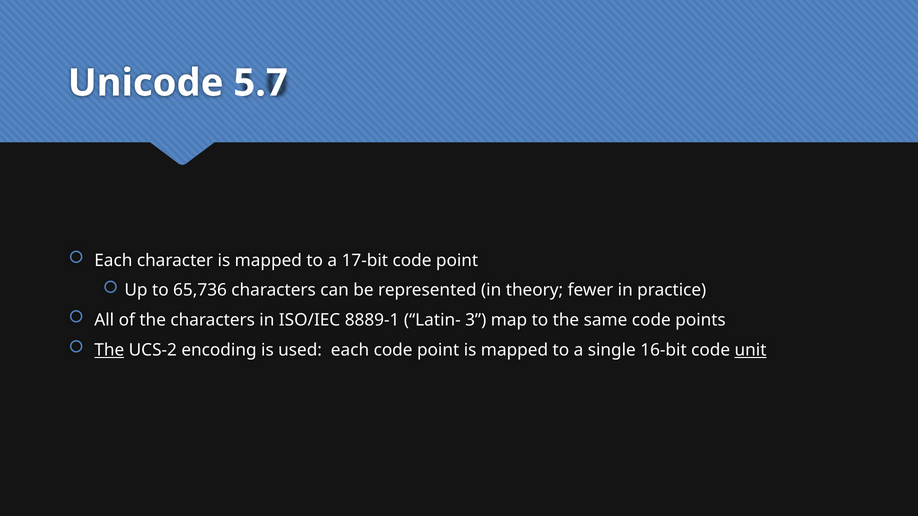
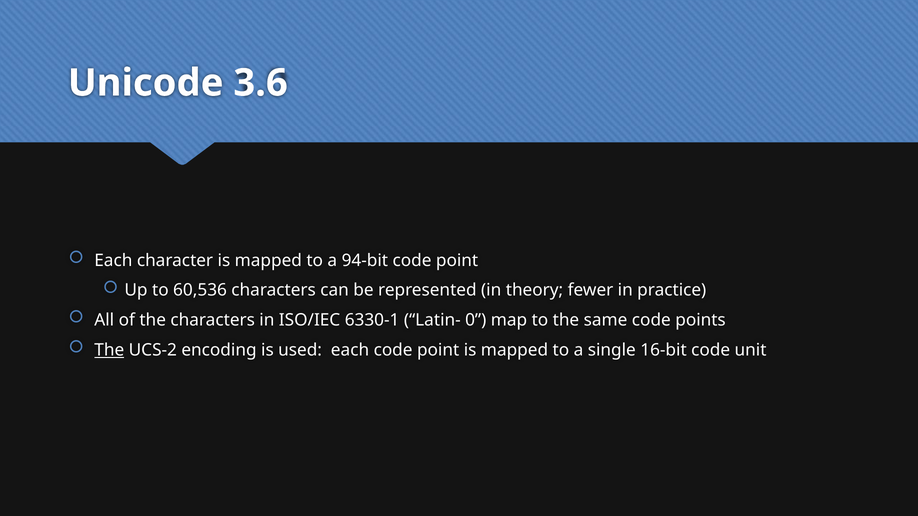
5.7: 5.7 -> 3.6 (261, 83)
17-bit: 17-bit -> 94-bit (365, 261)
65,736: 65,736 -> 60,536 (200, 290)
8889-1: 8889-1 -> 6330-1 (372, 320)
3: 3 -> 0 (476, 320)
unit underline: present -> none (751, 350)
